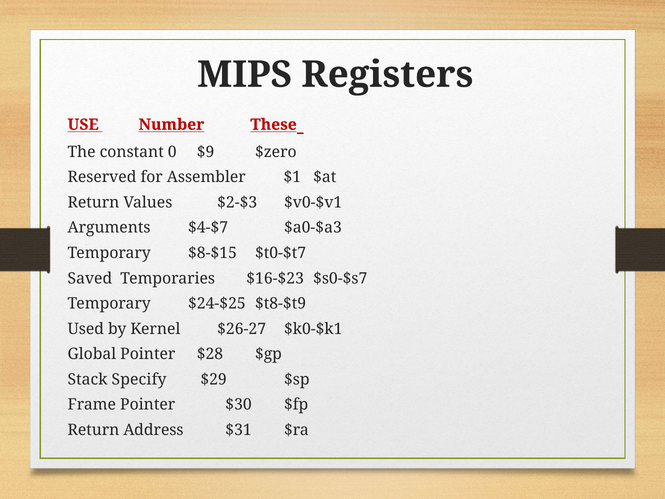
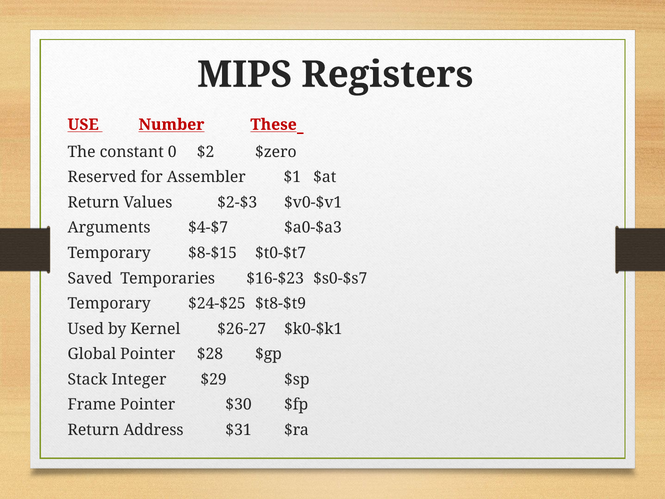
$9: $9 -> $2 (206, 152)
Specify: Specify -> Integer (139, 379)
